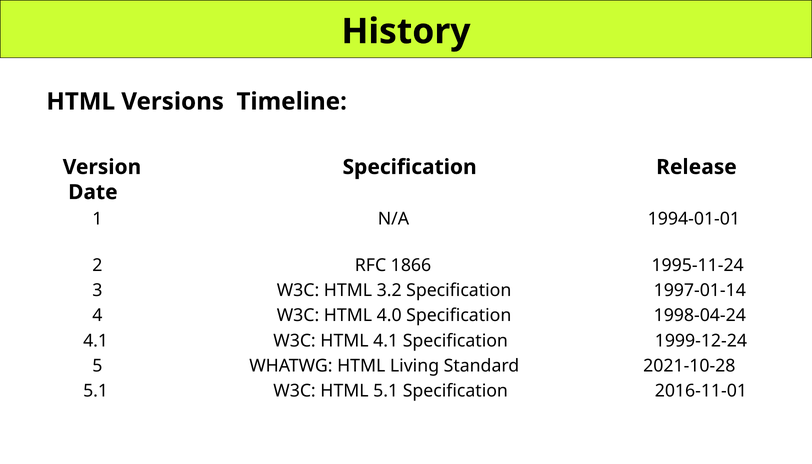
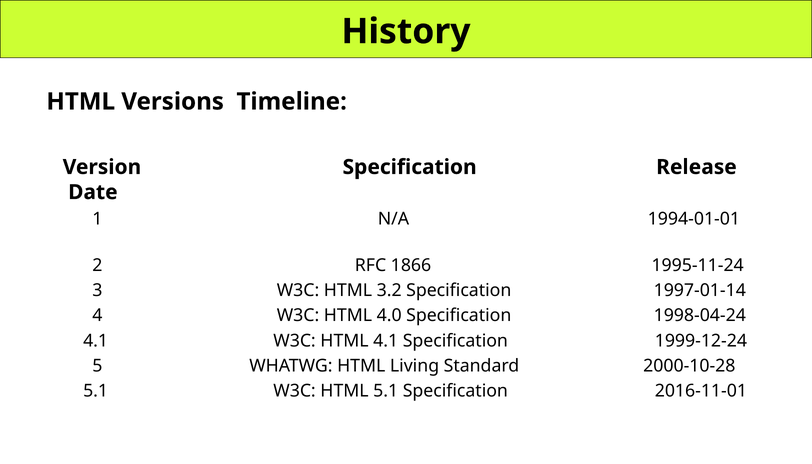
2021-10-28: 2021-10-28 -> 2000-10-28 (689, 366)
